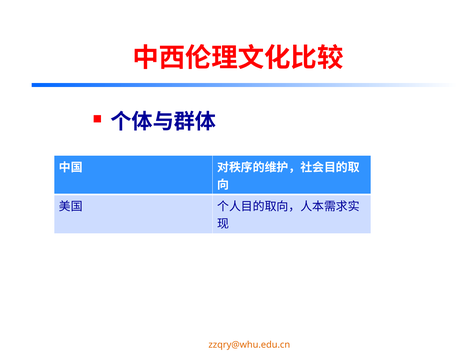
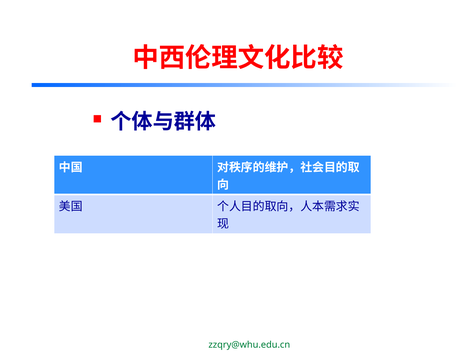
zzqry@whu.edu.cn colour: orange -> green (249, 345)
